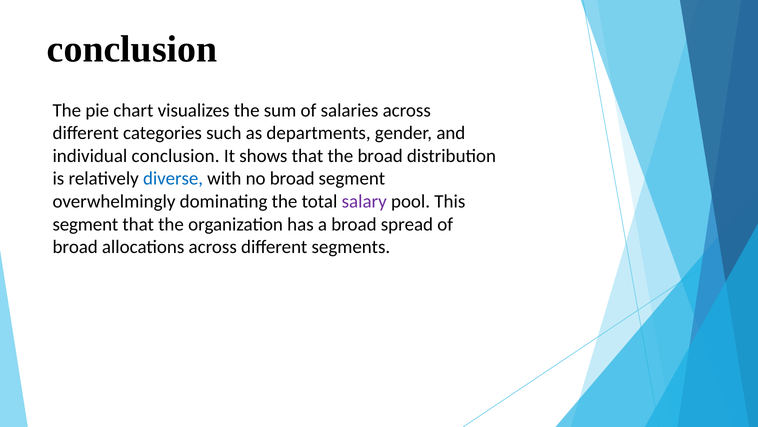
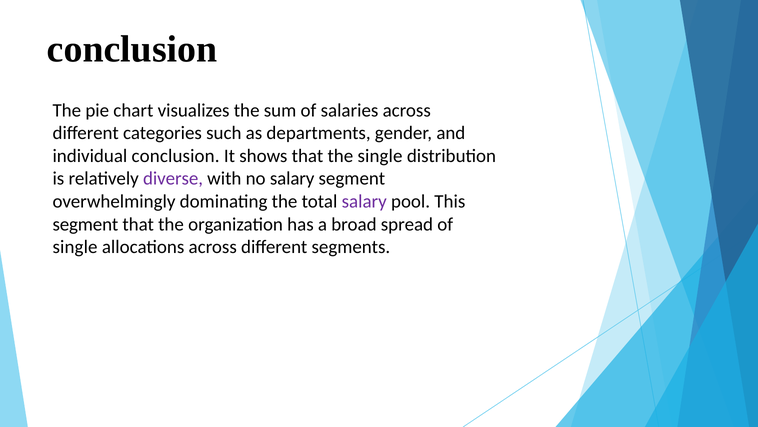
the broad: broad -> single (380, 156)
diverse colour: blue -> purple (173, 178)
no broad: broad -> salary (292, 178)
broad: broad -> single (75, 247)
